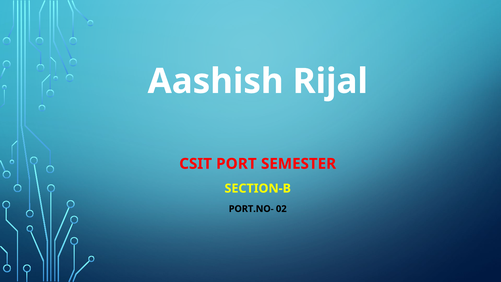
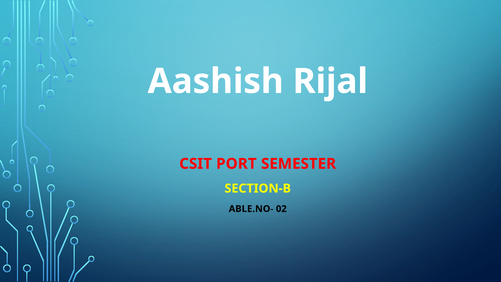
PORT.NO-: PORT.NO- -> ABLE.NO- (251, 209)
